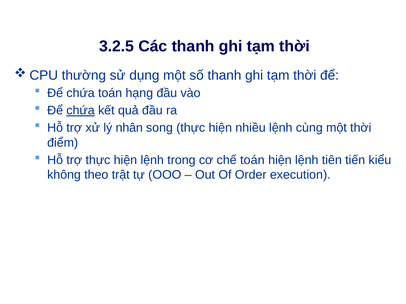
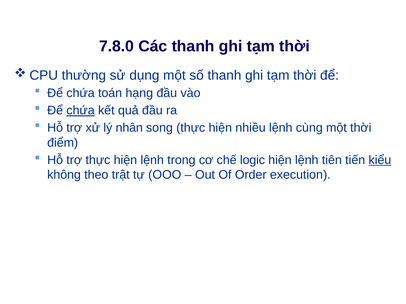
3.2.5: 3.2.5 -> 7.8.0 (117, 46)
chế toán: toán -> logic (252, 160)
kiểu underline: none -> present (380, 160)
